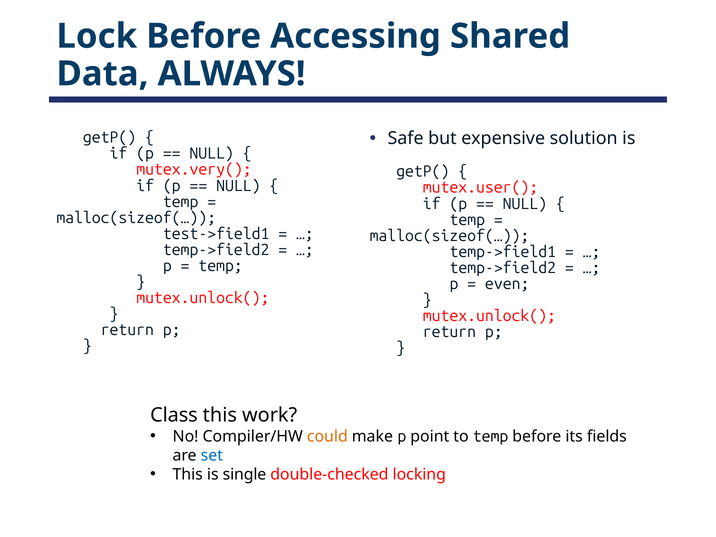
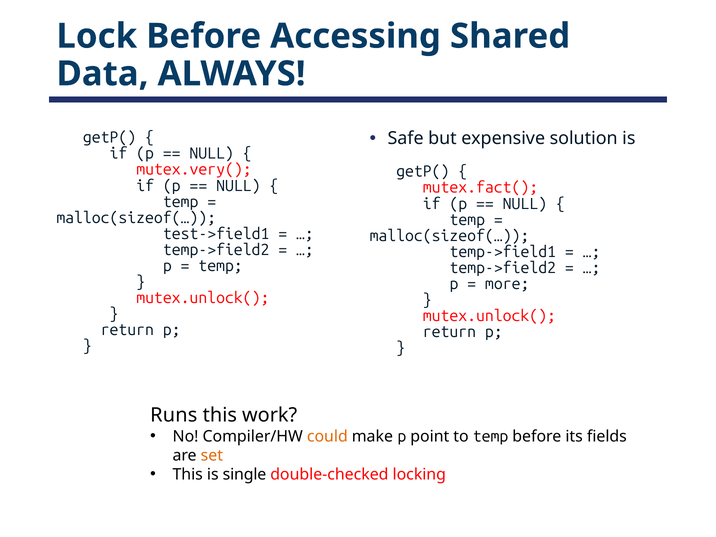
mutex.user(: mutex.user( -> mutex.fact( (481, 188)
even: even -> more (507, 284)
Class: Class -> Runs (174, 415)
set colour: blue -> orange (212, 456)
